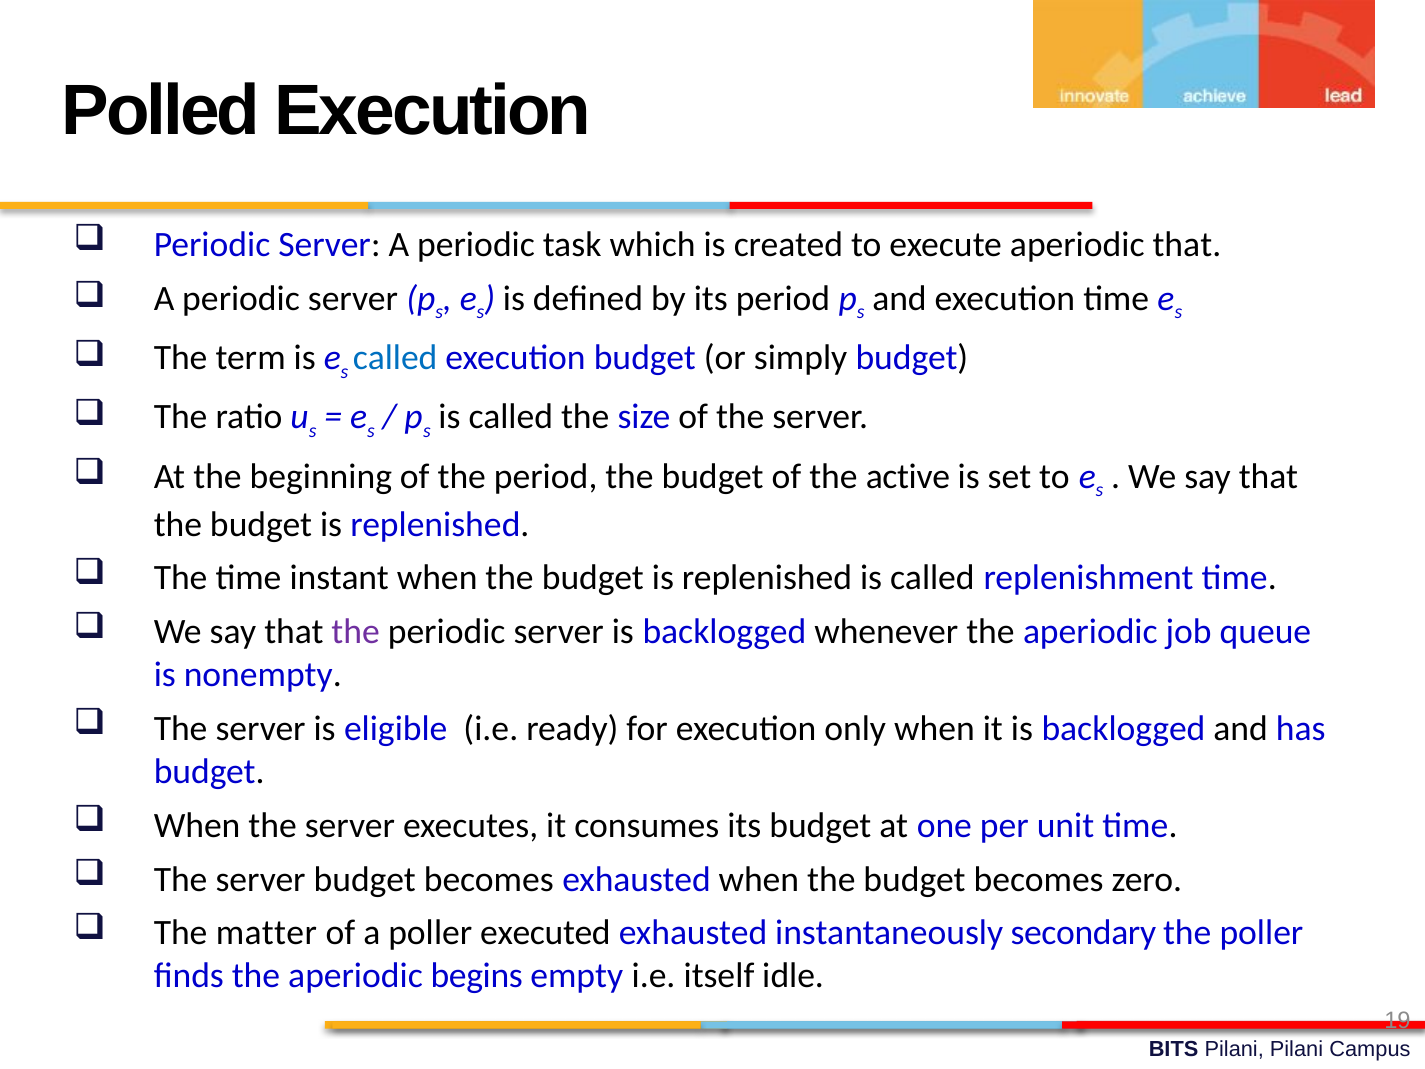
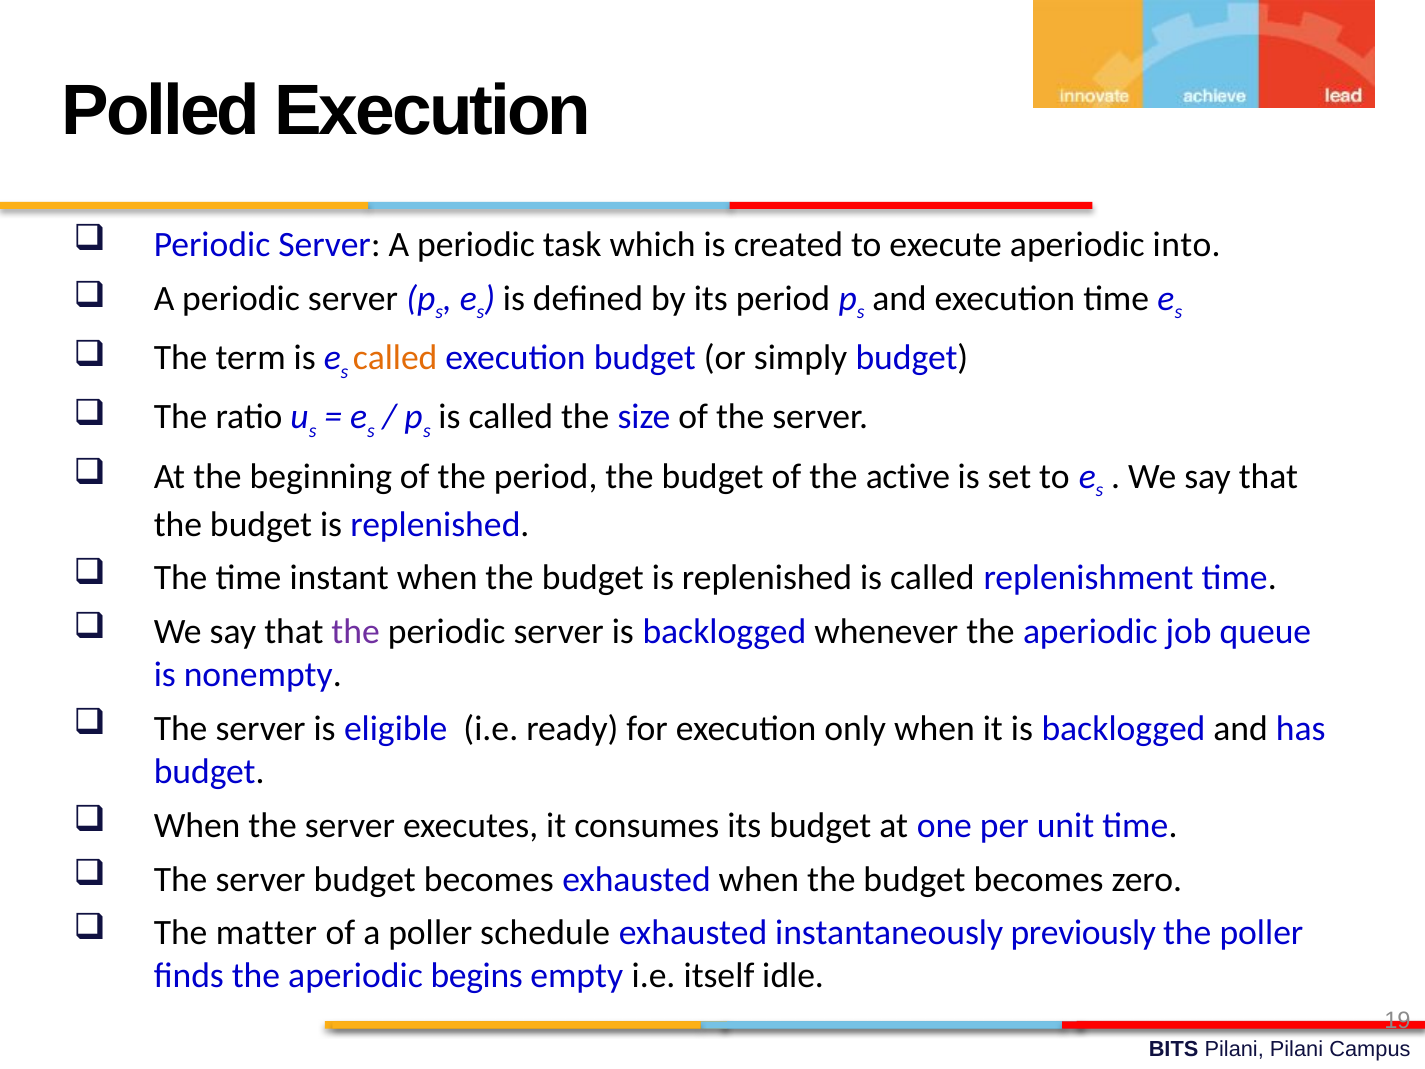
aperiodic that: that -> into (1187, 245)
called colour: blue -> orange (395, 358)
executed: executed -> schedule (545, 933)
secondary: secondary -> previously (1083, 933)
